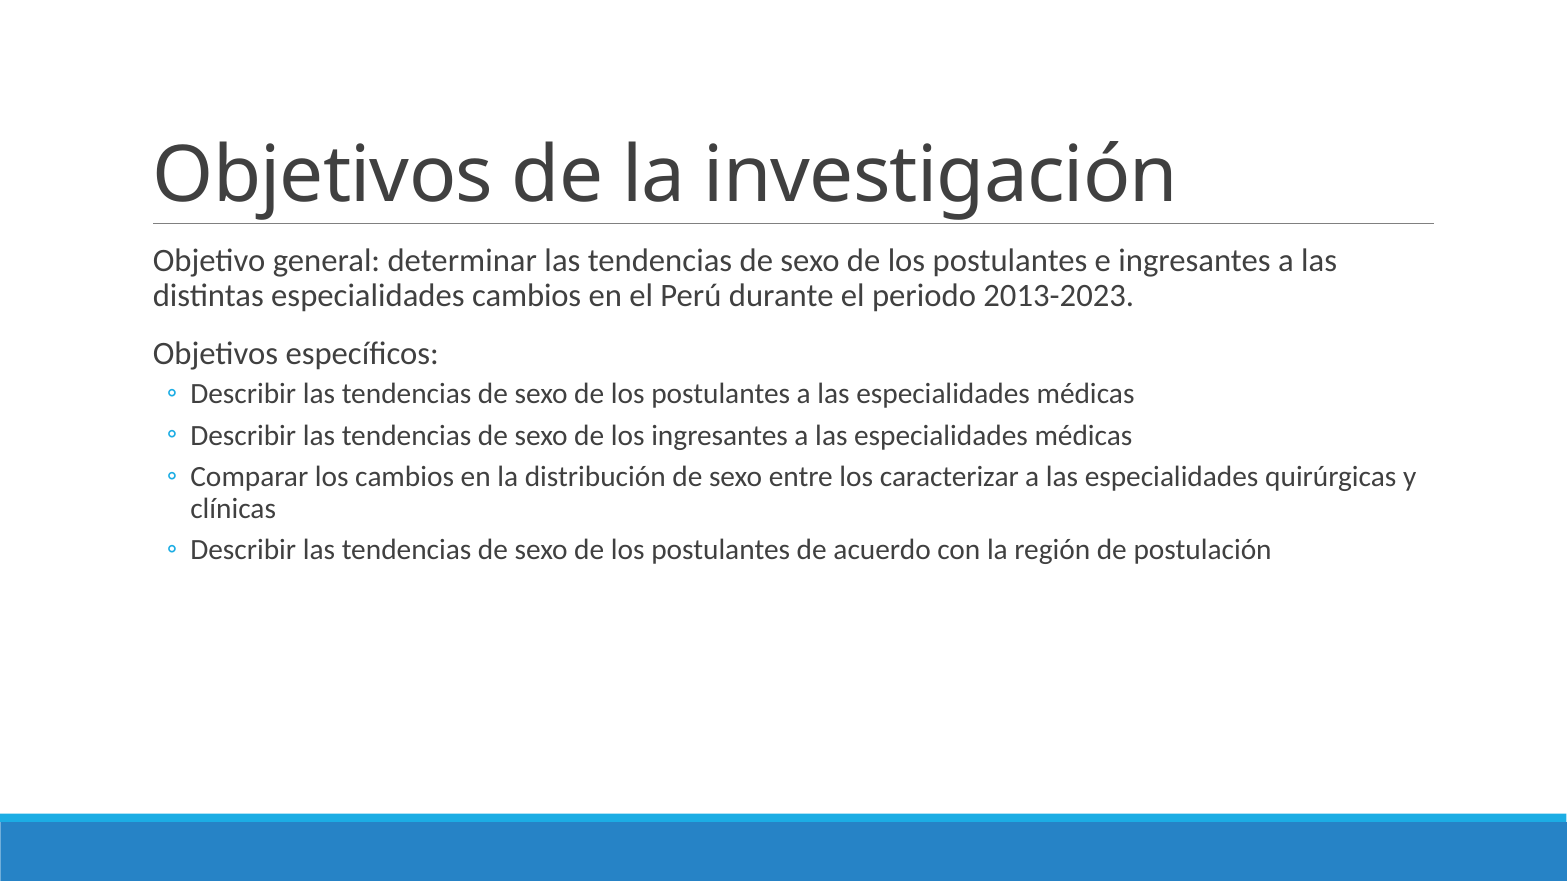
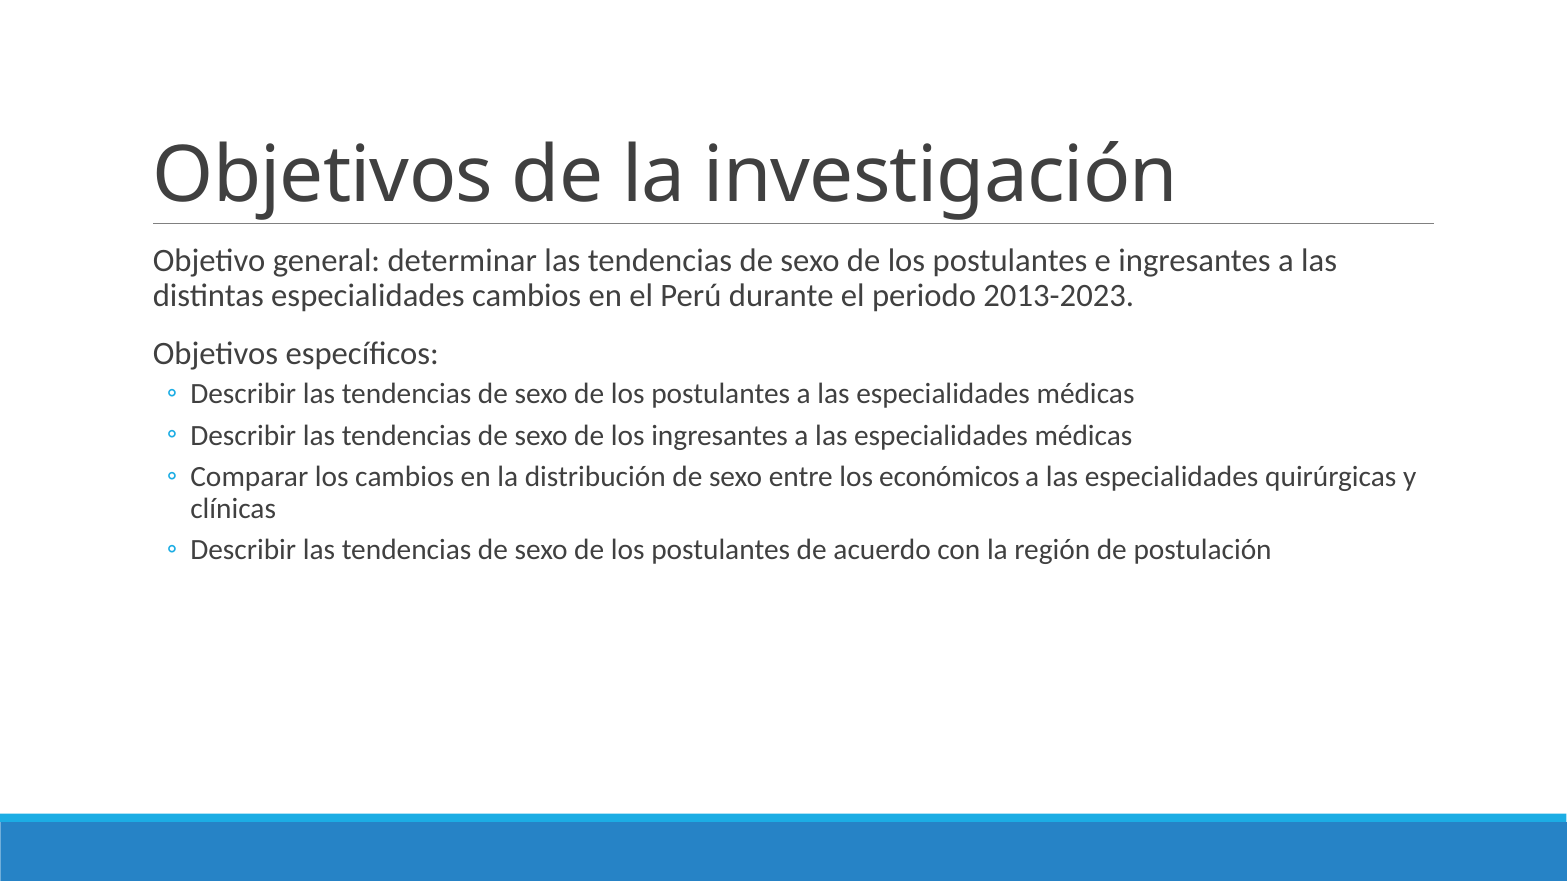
caracterizar: caracterizar -> económicos (949, 477)
